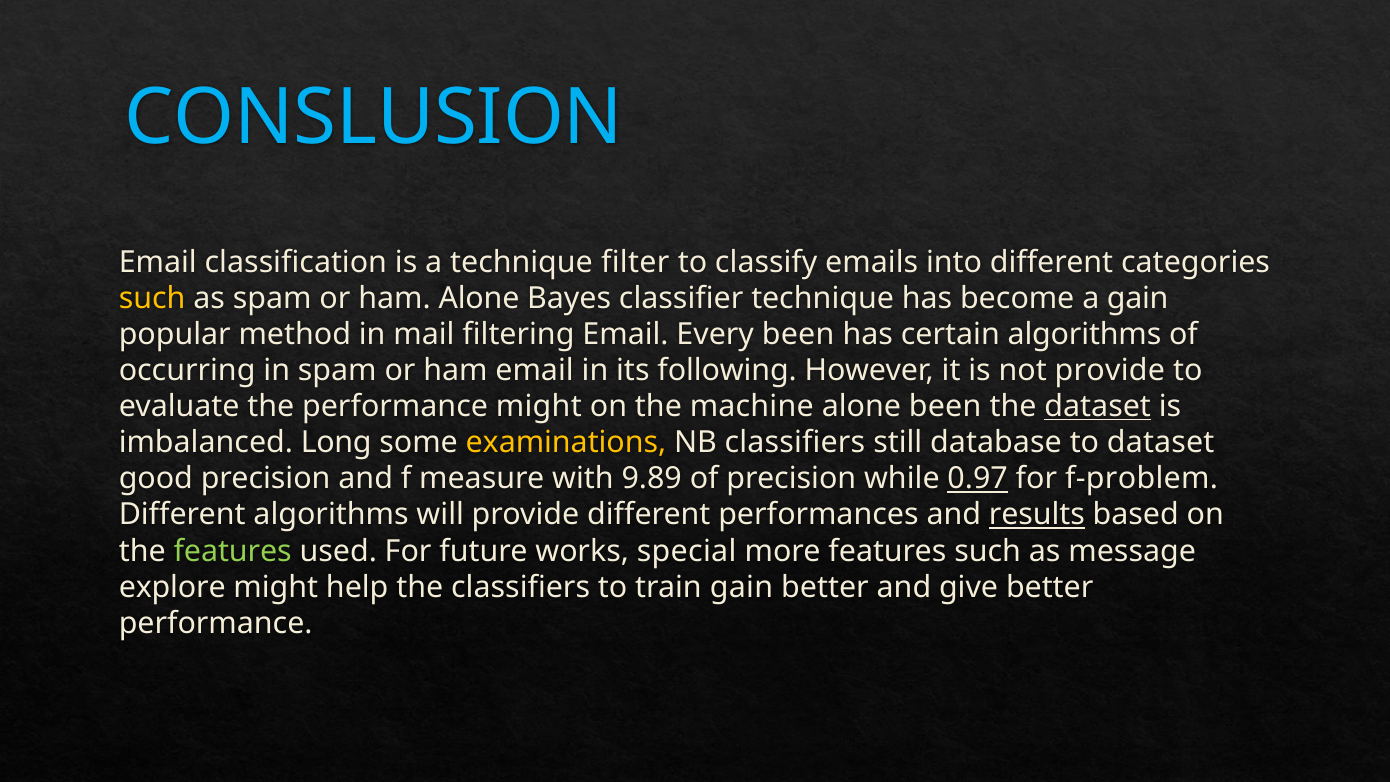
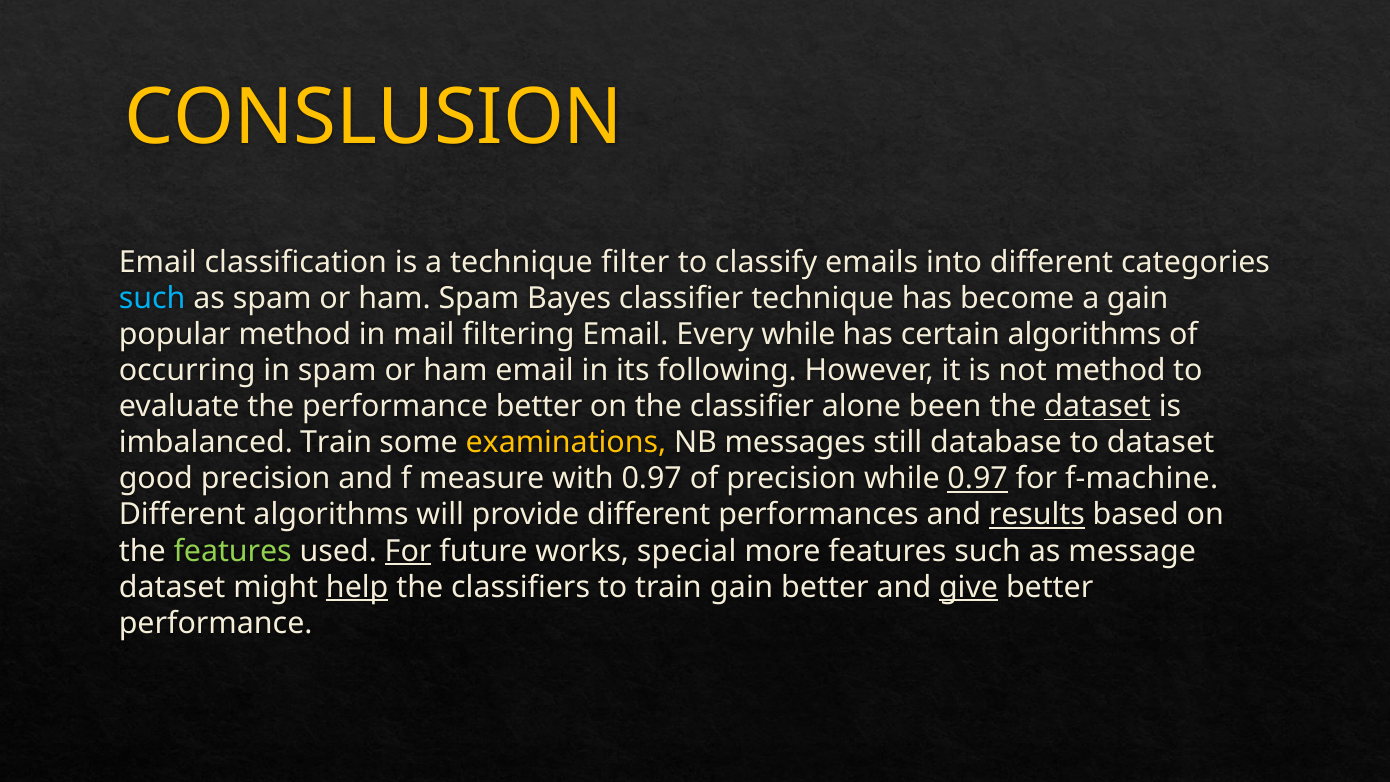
CONSLUSION colour: light blue -> yellow (374, 118)
such colour: yellow -> light blue (152, 298)
ham Alone: Alone -> Spam (479, 298)
Every been: been -> while (798, 334)
not provide: provide -> method (1110, 370)
performance might: might -> better (539, 406)
the machine: machine -> classifier (752, 406)
imbalanced Long: Long -> Train (336, 443)
NB classifiers: classifiers -> messages (795, 443)
with 9.89: 9.89 -> 0.97 (652, 479)
f-problem: f-problem -> f-machine (1142, 479)
For underline: none -> present (408, 551)
explore: explore -> dataset (172, 587)
help underline: none -> present (357, 587)
give underline: none -> present (969, 587)
